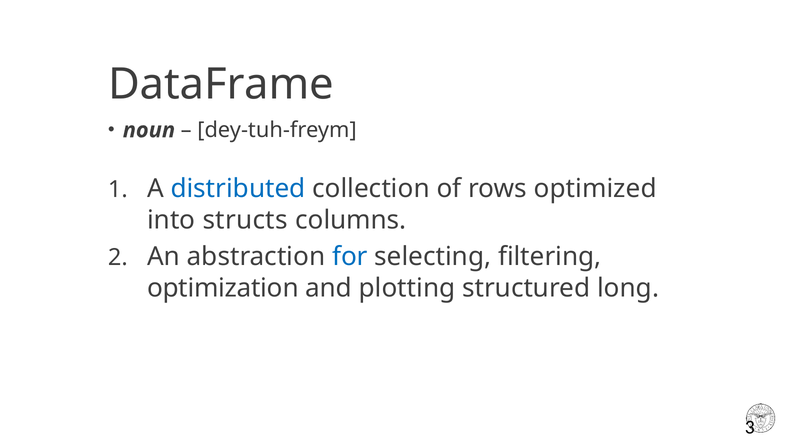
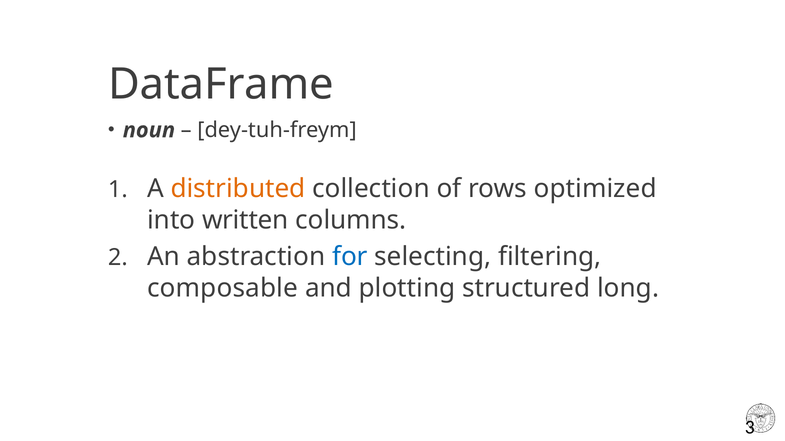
distributed colour: blue -> orange (238, 189)
structs: structs -> written (245, 220)
optimization: optimization -> composable (223, 288)
